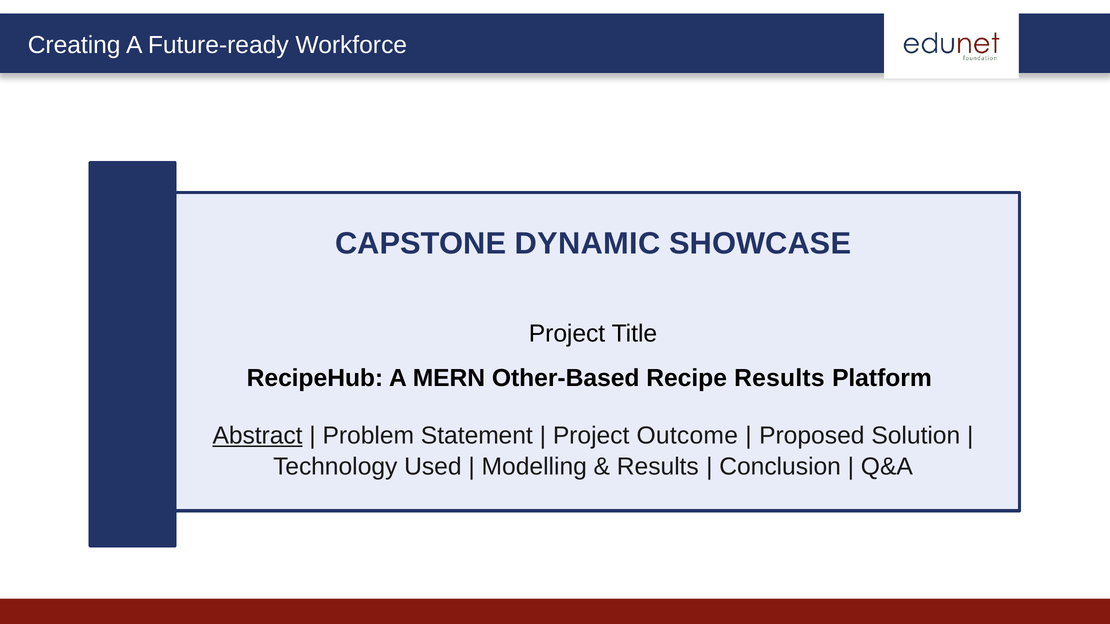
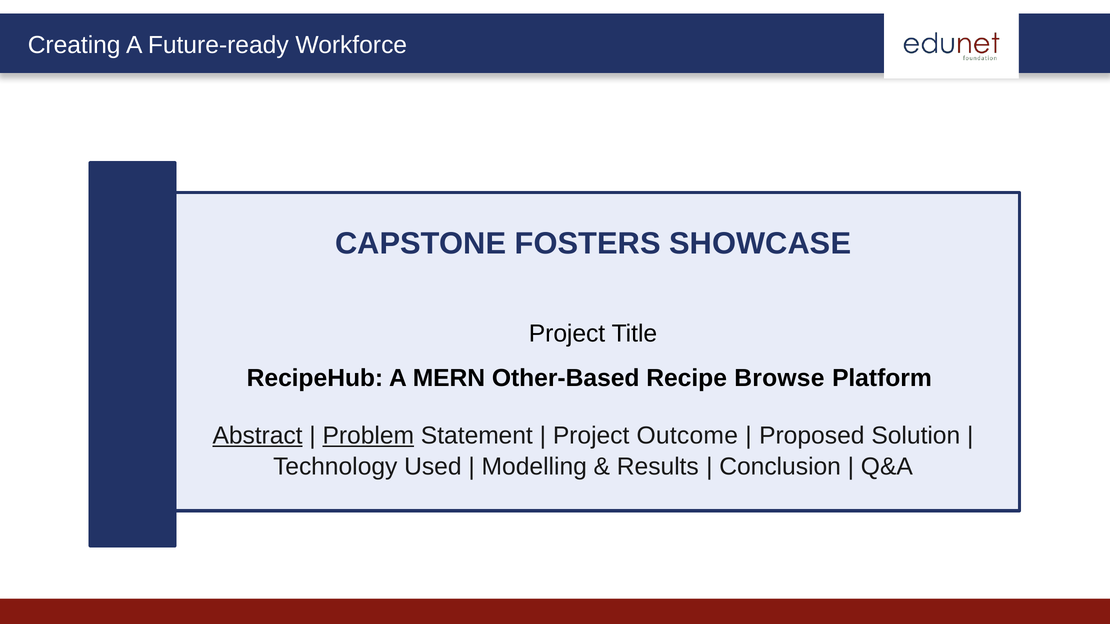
DYNAMIC: DYNAMIC -> FOSTERS (588, 244)
Recipe Results: Results -> Browse (779, 378)
Problem underline: none -> present (368, 436)
